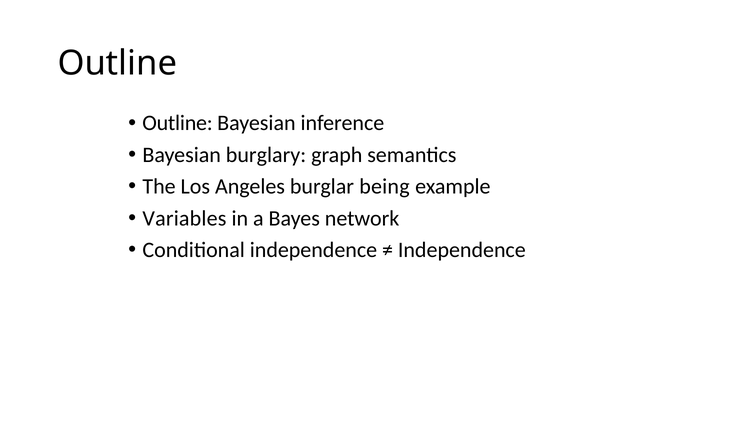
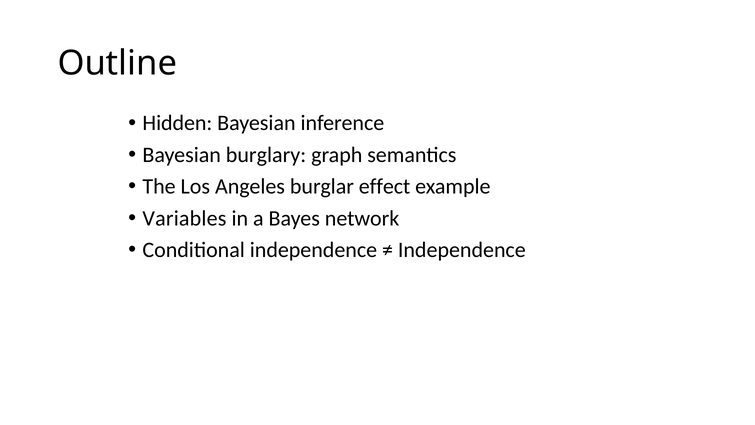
Outline: Outline -> Hidden (177, 123)
being: being -> effect (385, 186)
